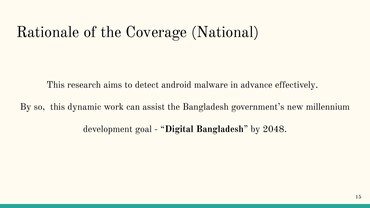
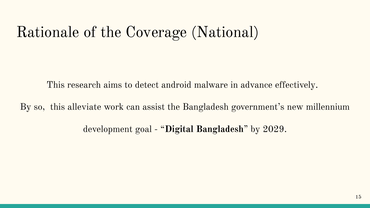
dynamic: dynamic -> alleviate (84, 107)
2048: 2048 -> 2029 (275, 129)
